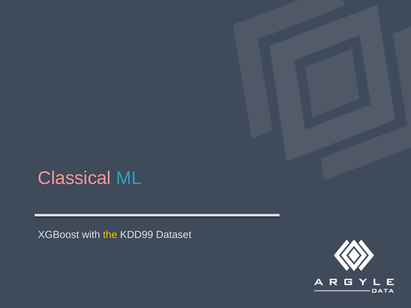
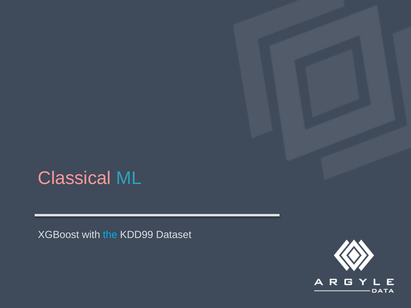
the colour: yellow -> light blue (110, 235)
